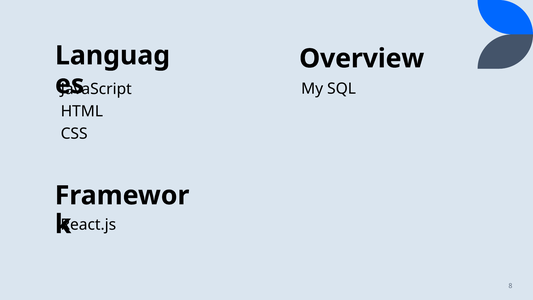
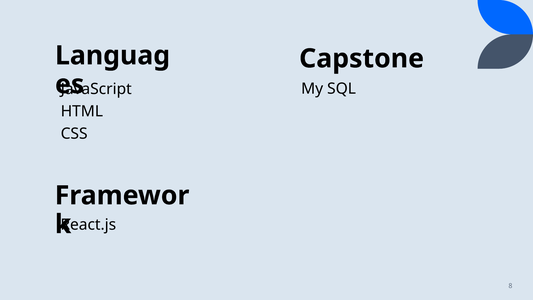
Overview: Overview -> Capstone (362, 59)
